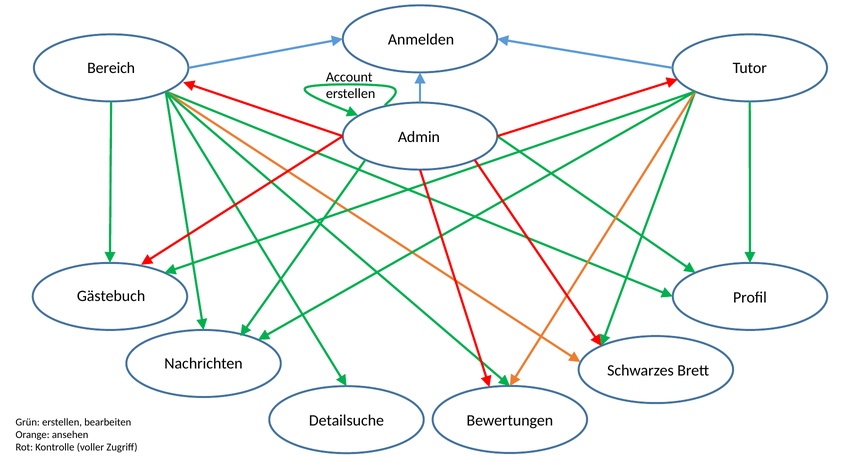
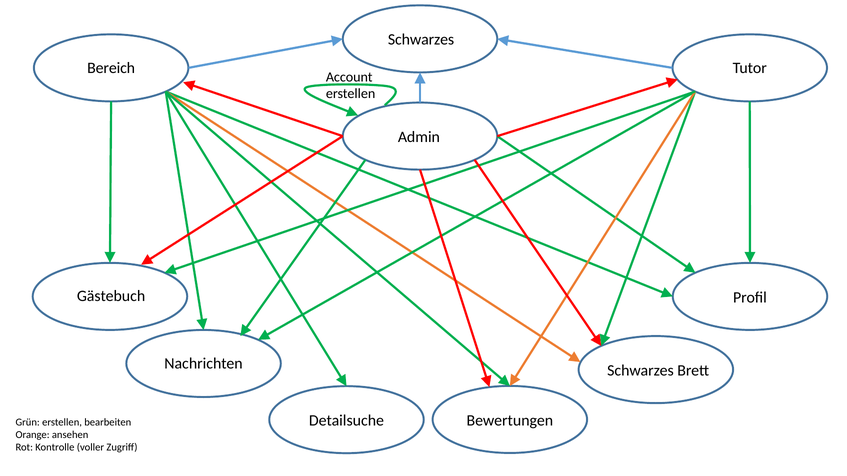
Anmelden: Anmelden -> Schwarzes (421, 40)
